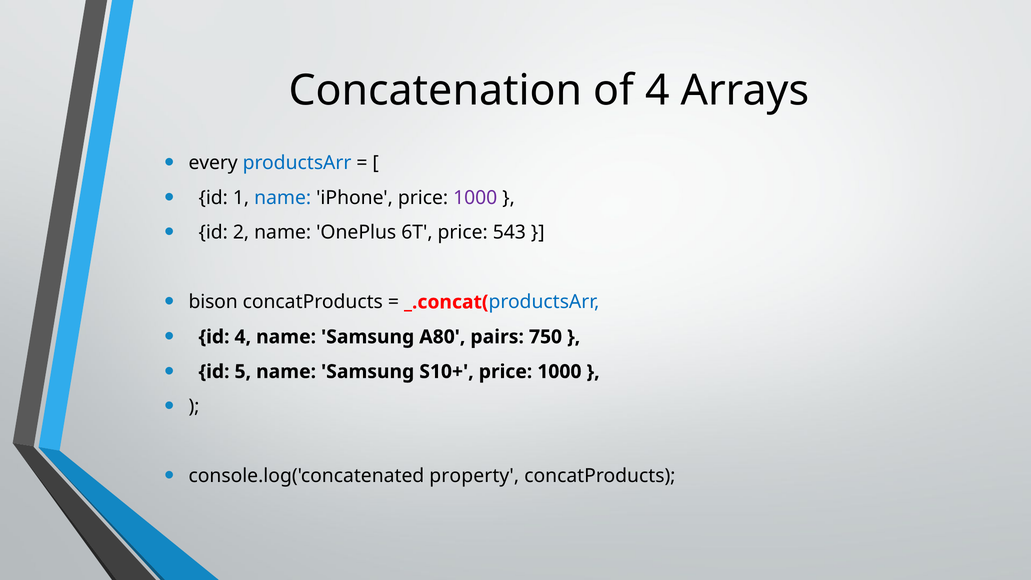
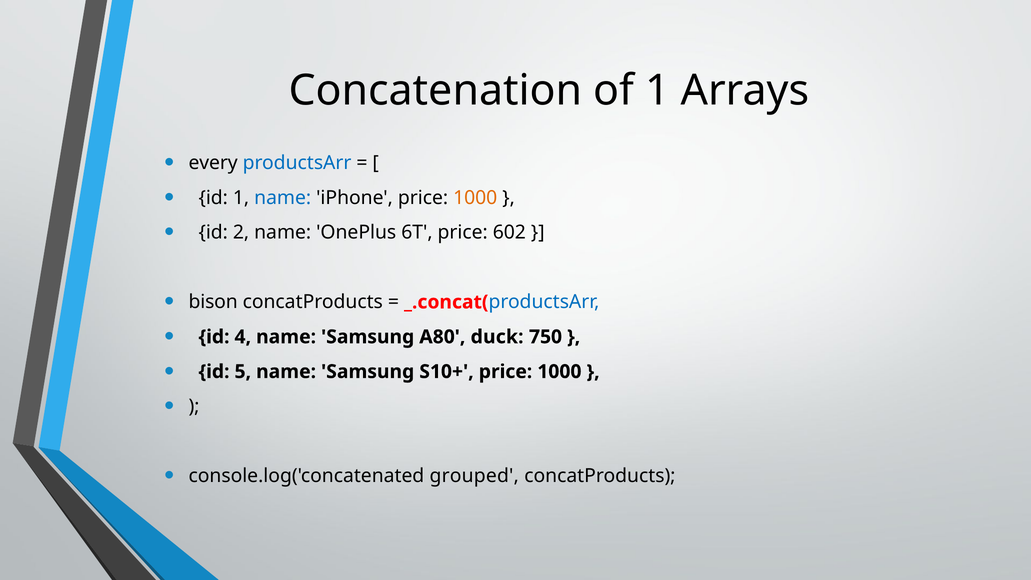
of 4: 4 -> 1 (657, 91)
1000 colour: purple -> orange (475, 198)
543: 543 -> 602 (509, 232)
pairs: pairs -> duck (497, 337)
property: property -> grouped (474, 476)
